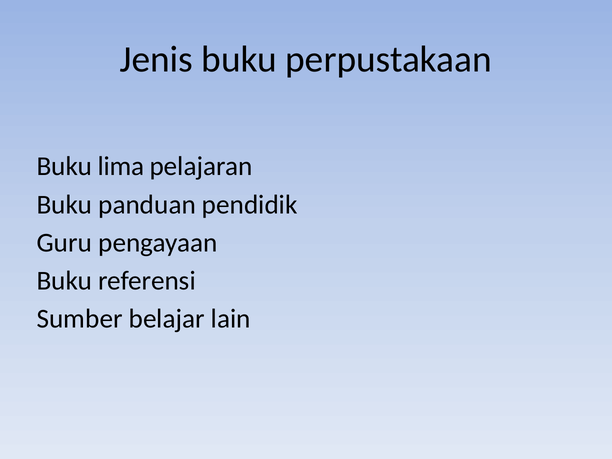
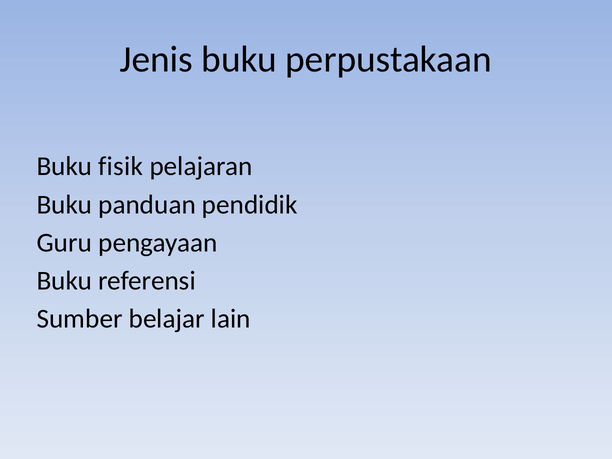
lima: lima -> fisik (121, 166)
